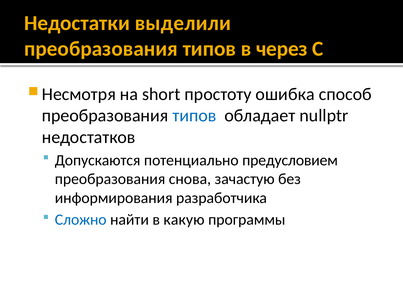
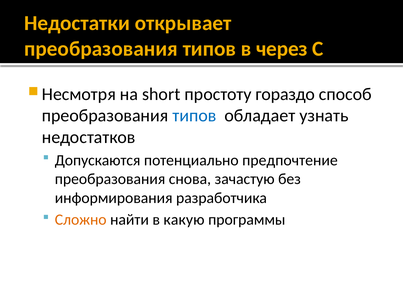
выделили: выделили -> открывает (183, 23)
ошибка: ошибка -> гораздо (285, 94)
nullptr: nullptr -> узнать (324, 116)
предусловием: предусловием -> предпочтение (290, 160)
Сложно colour: blue -> orange (81, 220)
